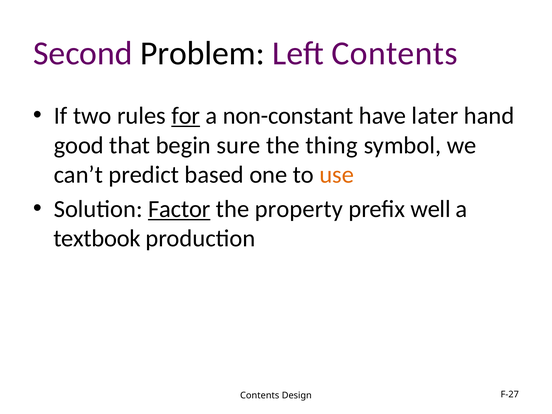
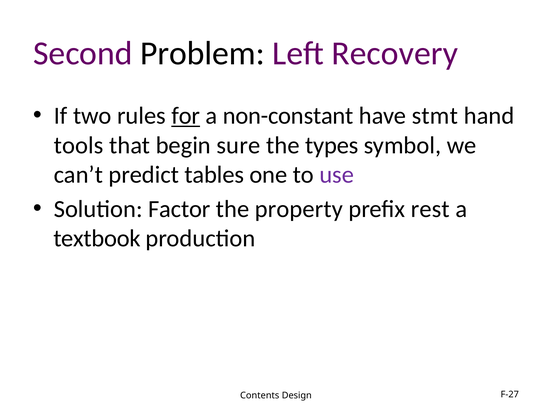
Left Contents: Contents -> Recovery (395, 53)
later: later -> stmt (435, 116)
good: good -> tools (79, 145)
thing: thing -> types (332, 145)
based: based -> tables (214, 175)
use colour: orange -> purple (337, 175)
Factor underline: present -> none (179, 209)
well: well -> rest (430, 209)
